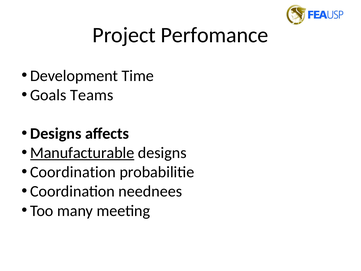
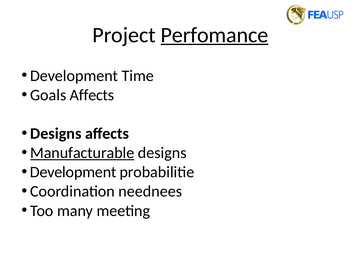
Perfomance underline: none -> present (215, 35)
Goals Teams: Teams -> Affects (92, 95)
Coordination: Coordination -> Development (73, 172)
